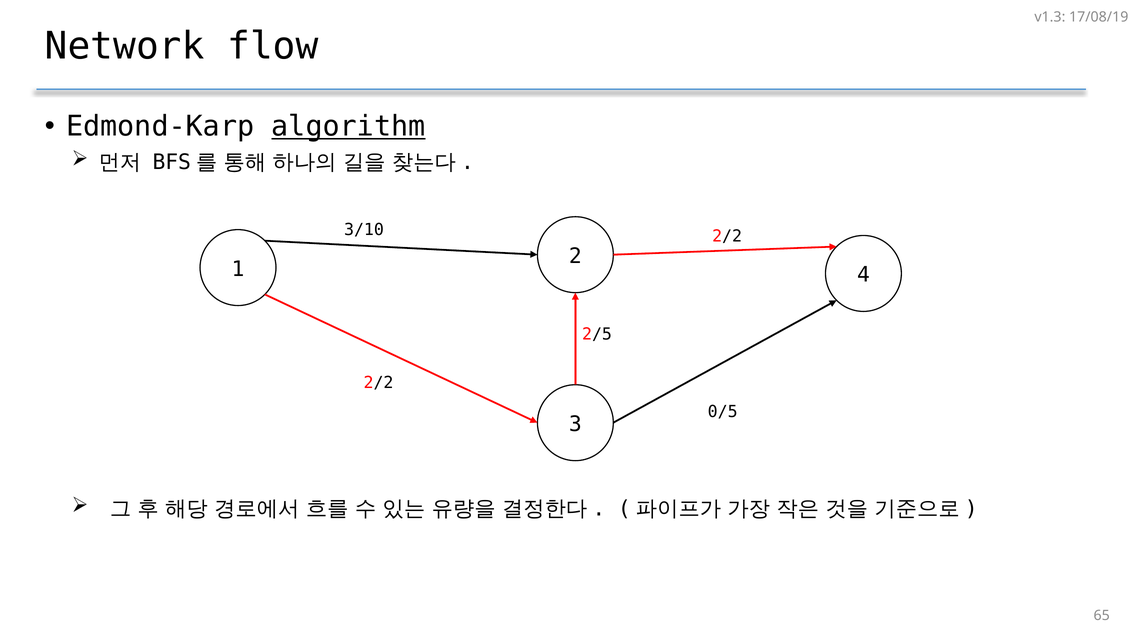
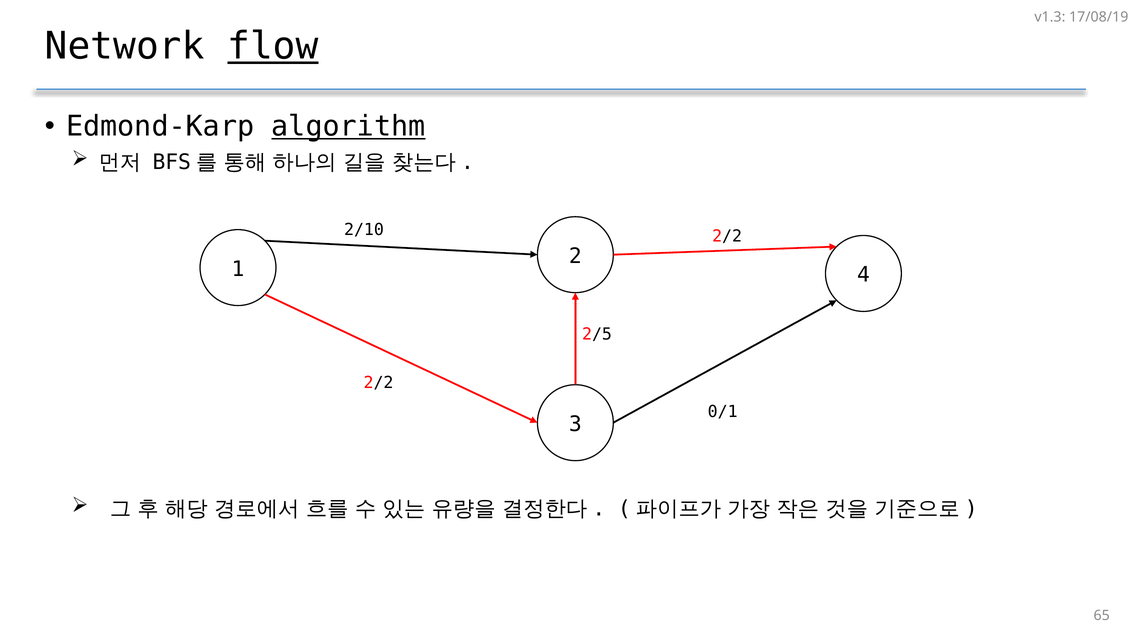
flow underline: none -> present (273, 46)
3/10: 3/10 -> 2/10 (364, 230)
0/5: 0/5 -> 0/1 (723, 412)
